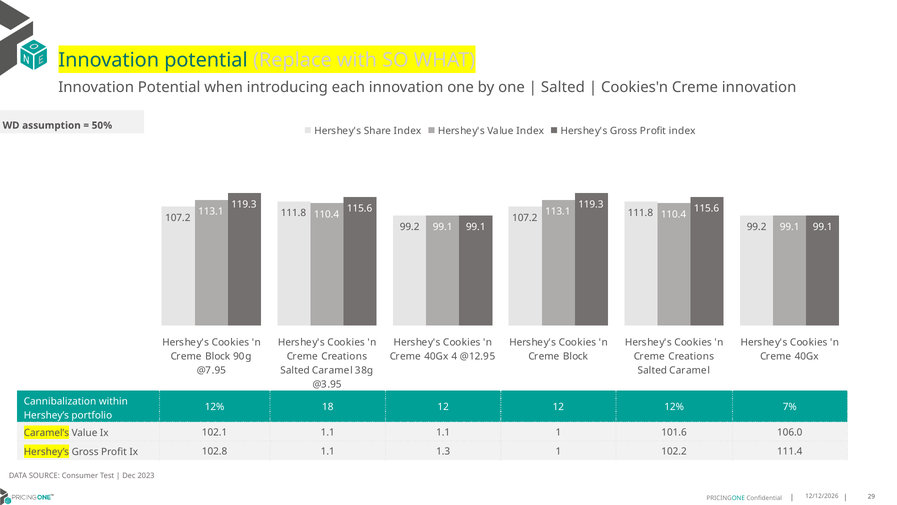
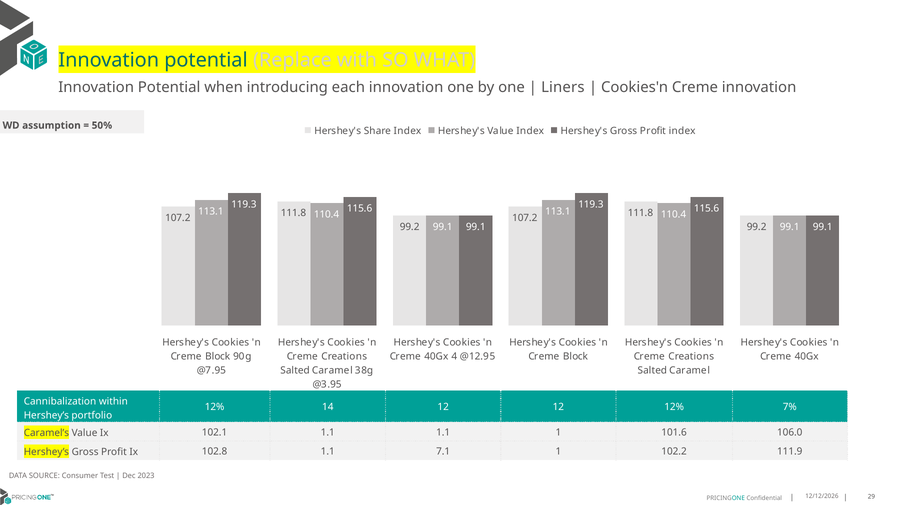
Salted: Salted -> Liners (563, 87)
18: 18 -> 14 (328, 407)
1.3: 1.3 -> 7.1 (443, 451)
111.4: 111.4 -> 111.9 (790, 451)
